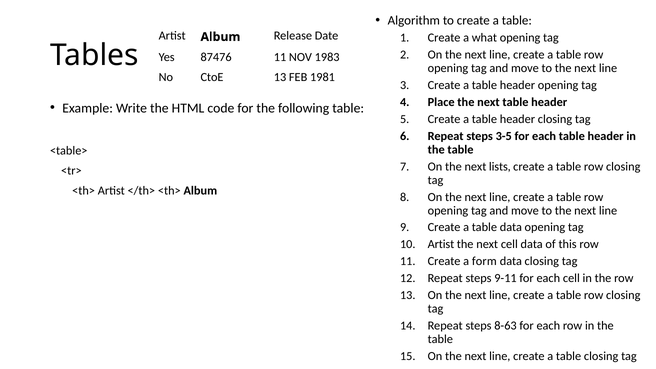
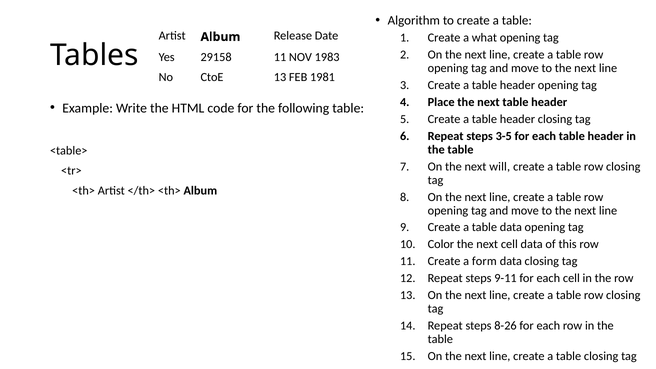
87476: 87476 -> 29158 (216, 57)
lists: lists -> will (500, 167)
Artist: Artist -> Color (441, 244)
8-63: 8-63 -> 8-26 (505, 326)
